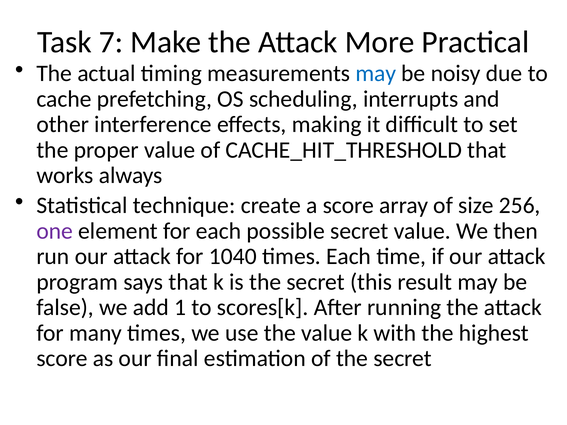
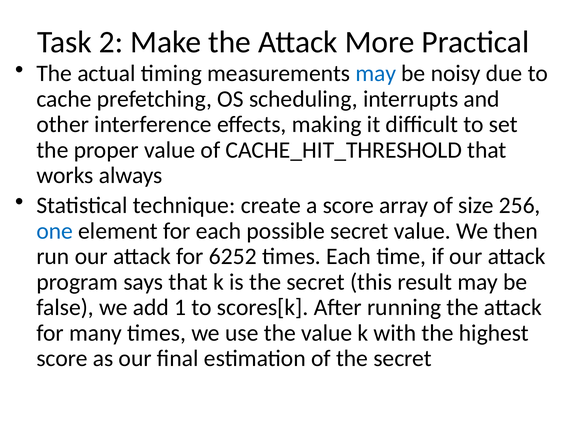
7: 7 -> 2 (111, 42)
one colour: purple -> blue (55, 231)
1040: 1040 -> 6252 (233, 257)
